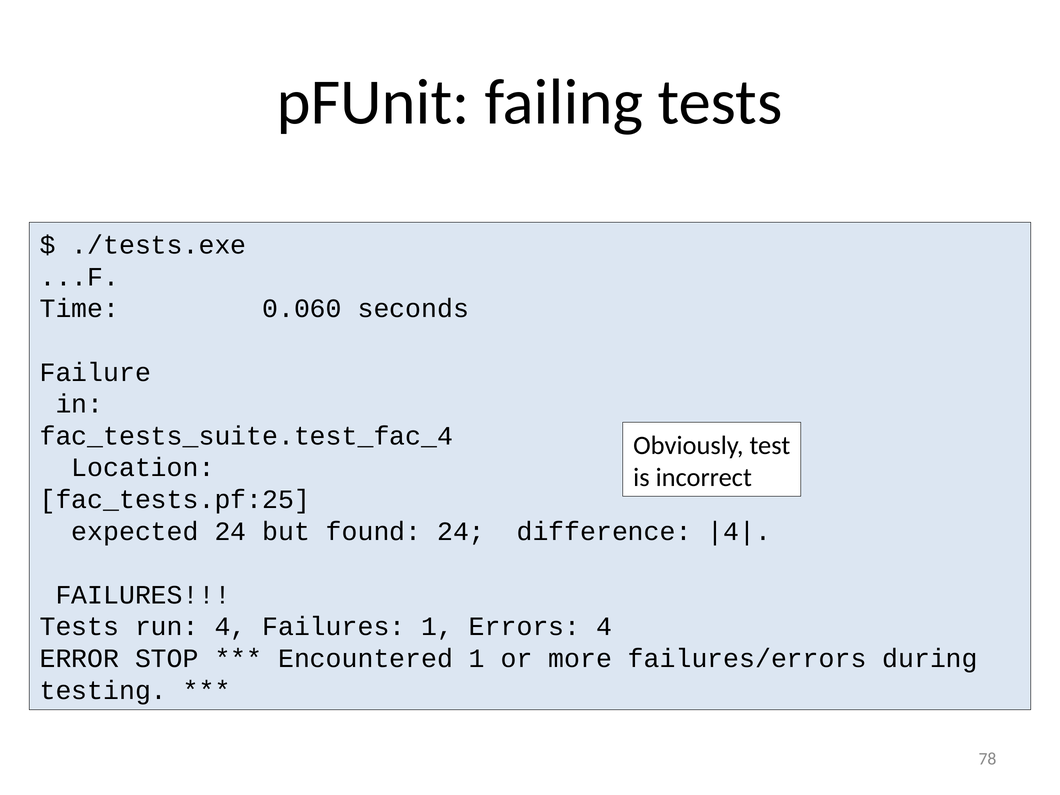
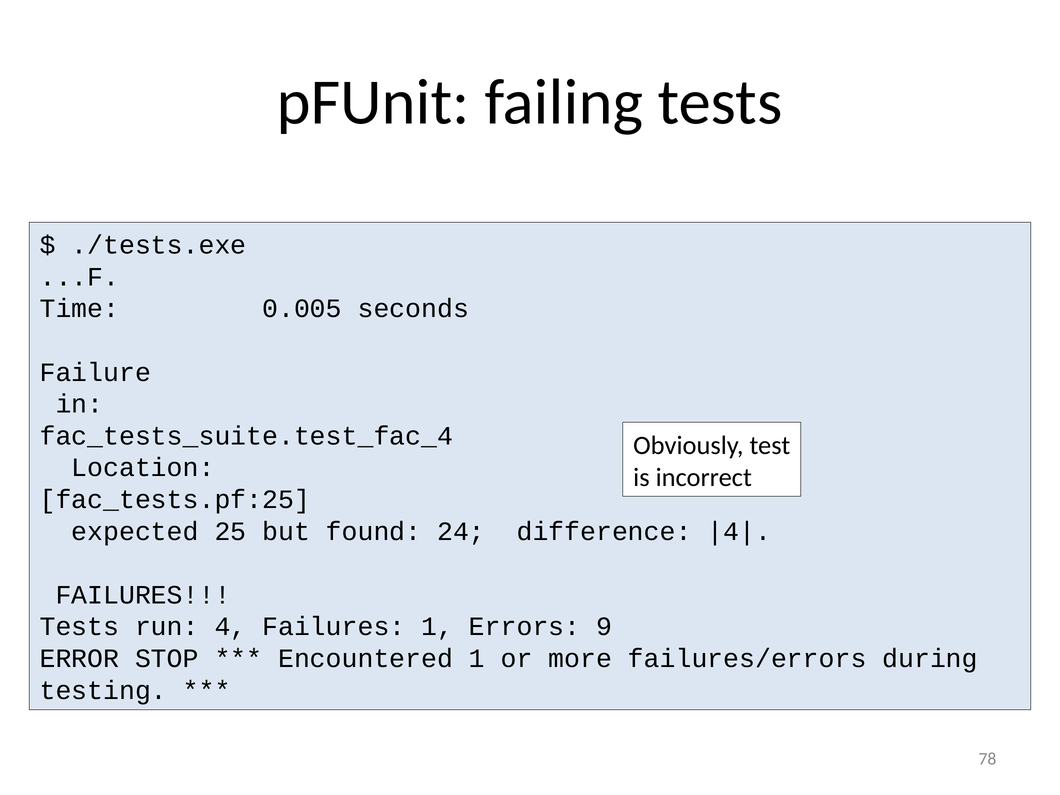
0.060: 0.060 -> 0.005 (302, 309)
expected 24: 24 -> 25 (230, 531)
Errors 4: 4 -> 9 (604, 627)
